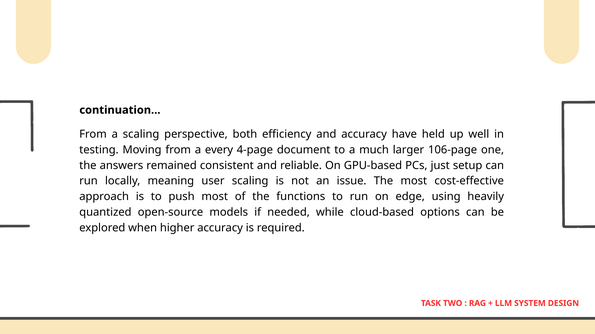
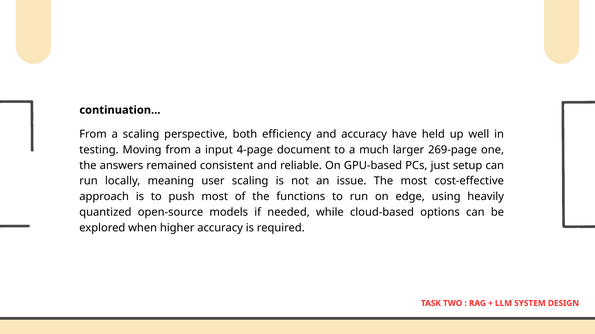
every: every -> input (219, 150)
106-page: 106-page -> 269-page (453, 150)
